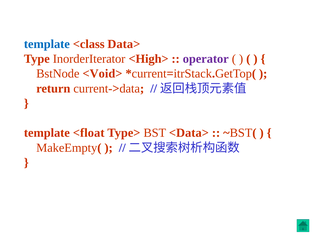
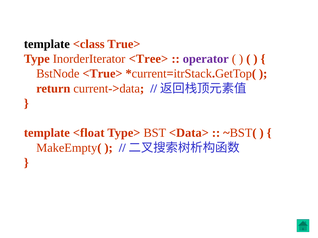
template colour: blue -> black (47, 44)
Data>: Data> -> True> (124, 44)
<High>: <High> -> <Tree> (148, 59)
<Void>: <Void> -> <True> (103, 74)
